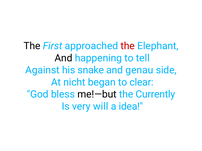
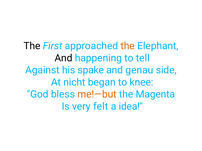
the colour: red -> orange (128, 46)
snake: snake -> spake (91, 70)
clear: clear -> knee (141, 83)
me!—but colour: black -> orange (97, 95)
Currently: Currently -> Magenta (155, 95)
will: will -> felt (101, 107)
